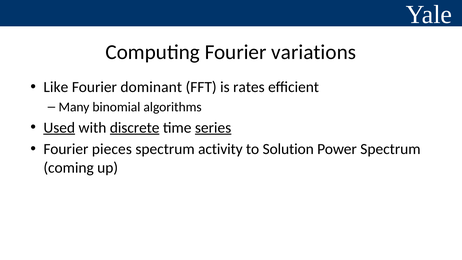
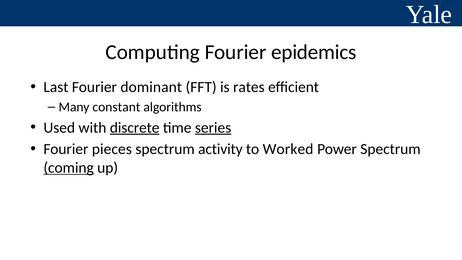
variations: variations -> epidemics (314, 52)
Like: Like -> Last (56, 87)
binomial: binomial -> constant (116, 107)
Used underline: present -> none (59, 128)
Solution: Solution -> Worked (288, 149)
coming underline: none -> present (69, 168)
